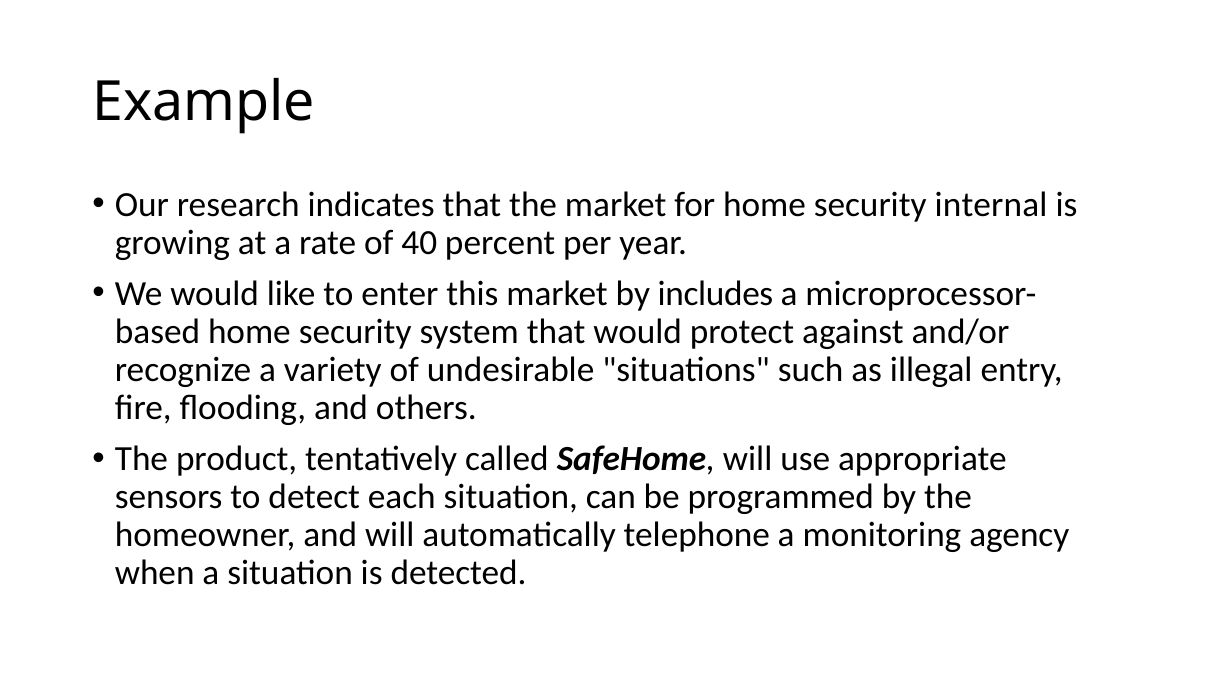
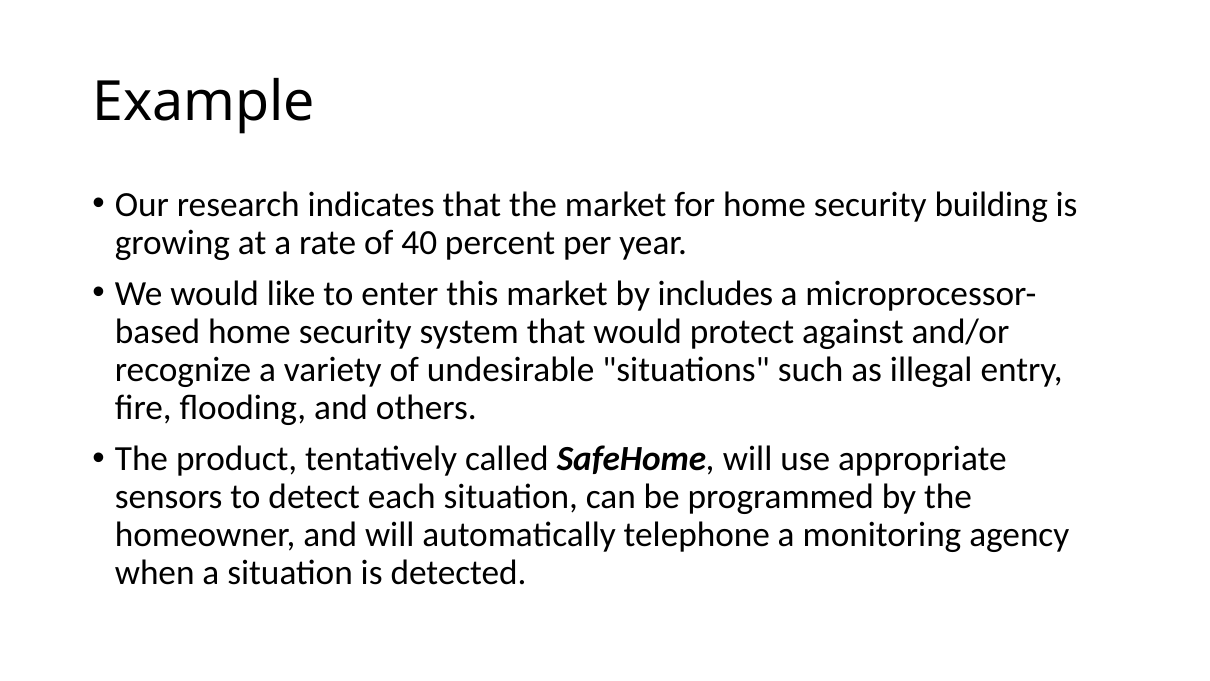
internal: internal -> building (991, 205)
